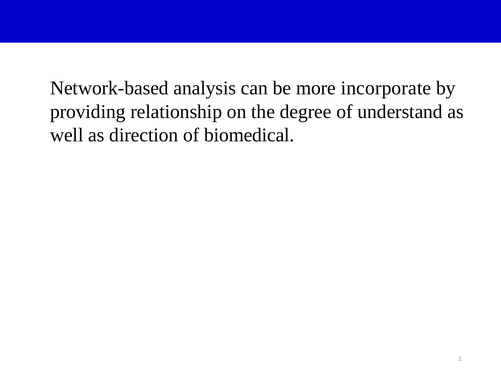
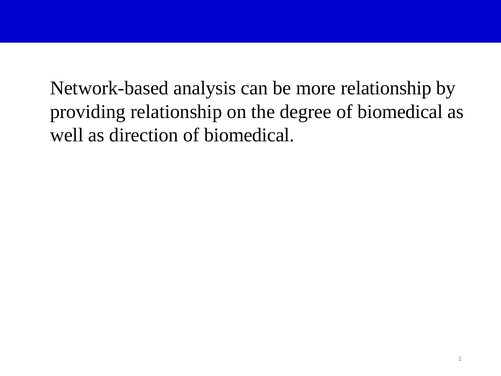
more incorporate: incorporate -> relationship (386, 88)
degree of understand: understand -> biomedical (400, 112)
